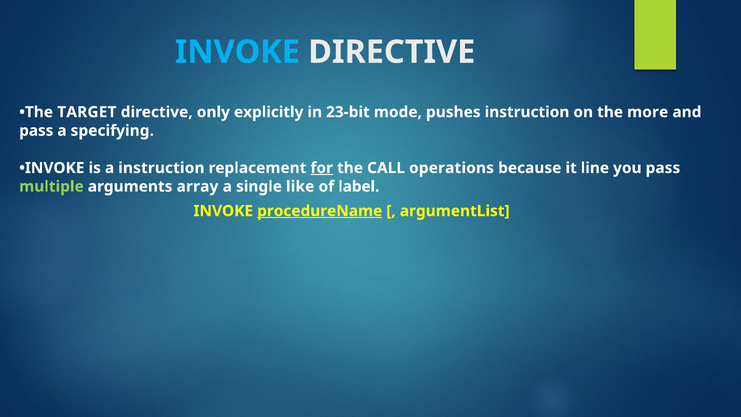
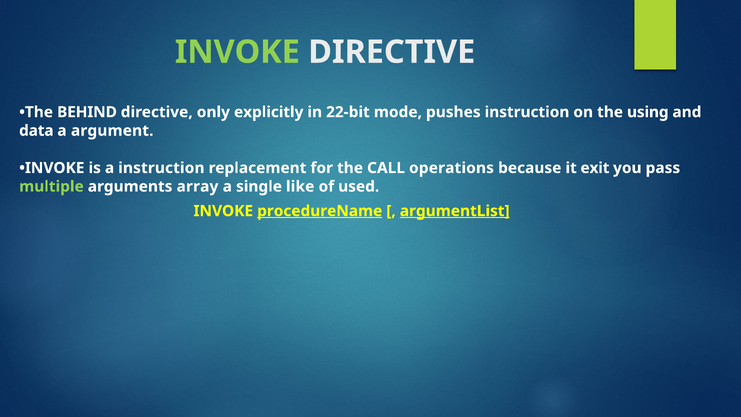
INVOKE colour: light blue -> light green (237, 52)
TARGET: TARGET -> BEHIND (87, 112)
23-bit: 23-bit -> 22-bit (348, 112)
more: more -> using (648, 112)
pass: pass -> data (36, 131)
specifying: specifying -> argument (112, 131)
for underline: present -> none (322, 168)
line: line -> exit (595, 168)
label: label -> used (359, 186)
argumentList underline: none -> present (455, 211)
